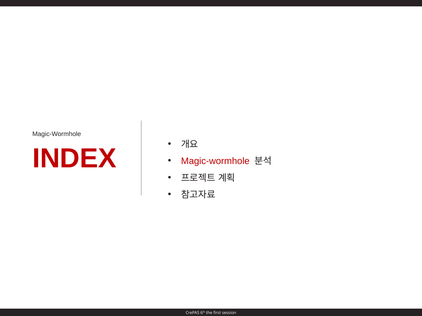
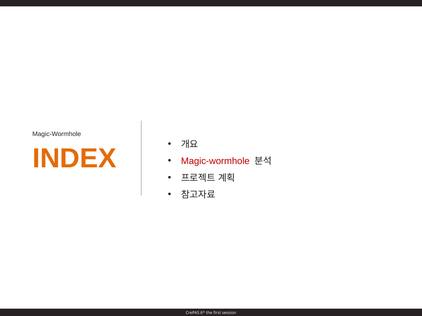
INDEX colour: red -> orange (74, 159)
